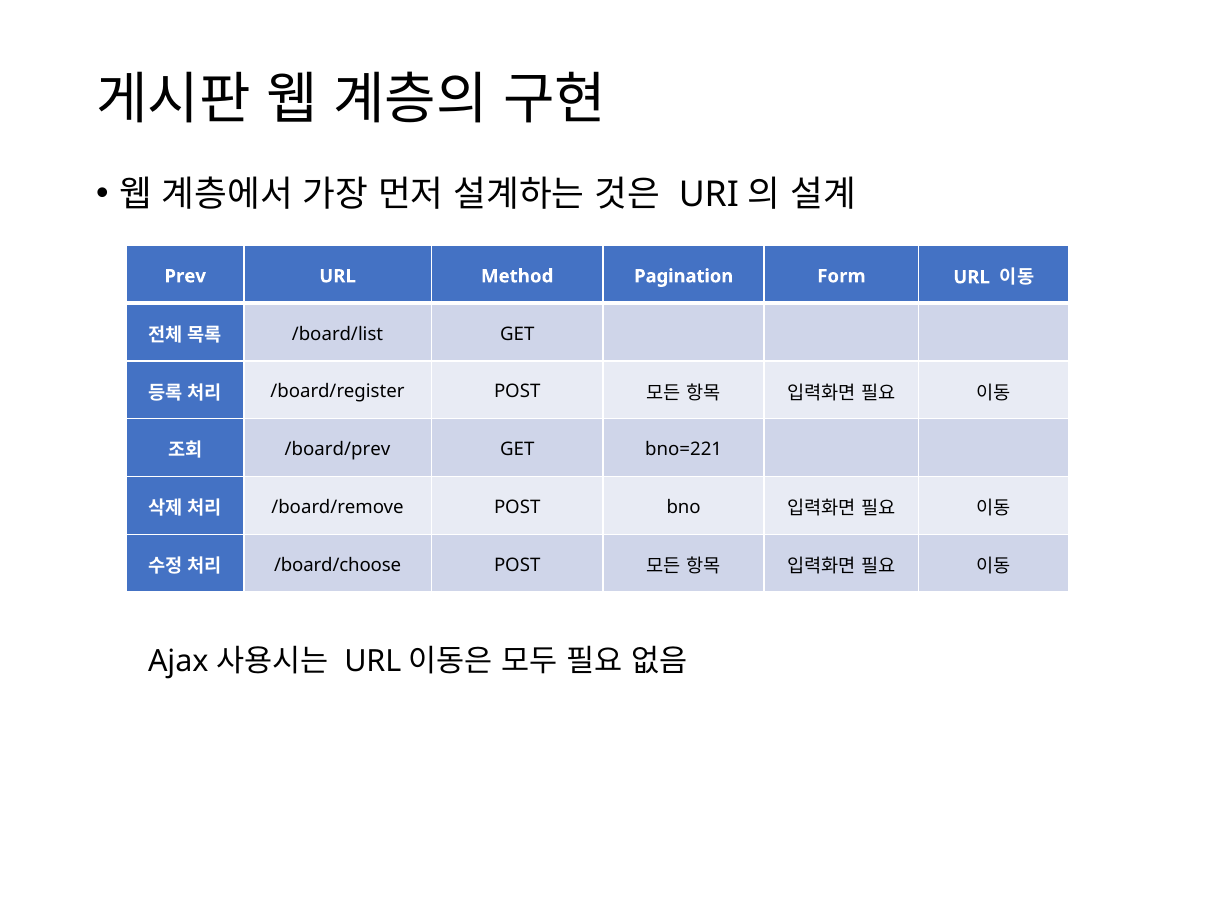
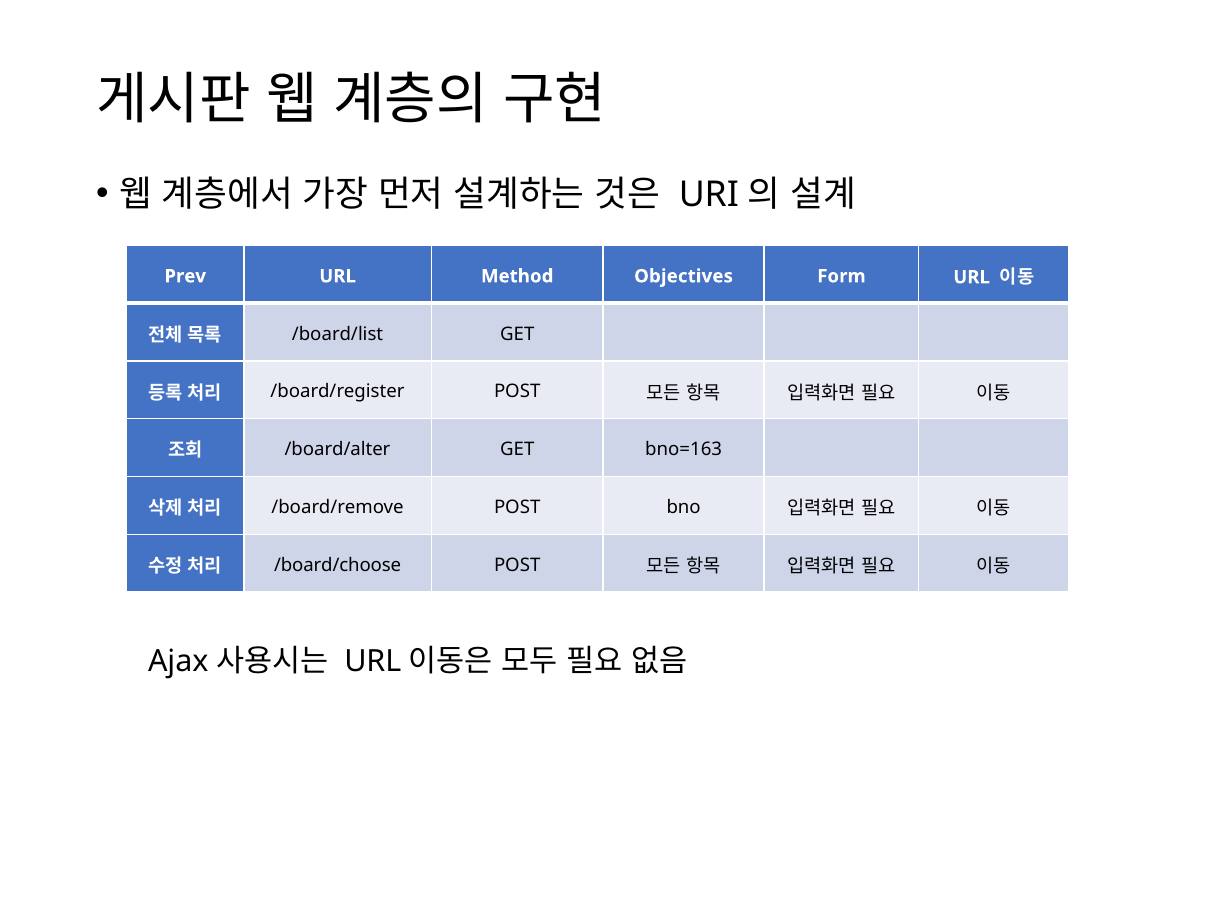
Pagination: Pagination -> Objectives (684, 276)
/board/prev: /board/prev -> /board/alter (338, 450)
bno=221: bno=221 -> bno=163 (684, 450)
